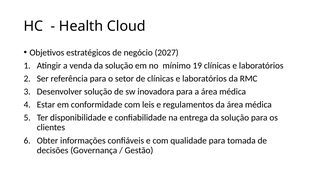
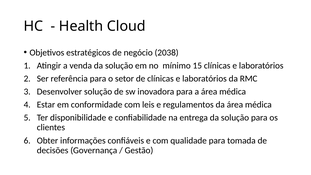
2027: 2027 -> 2038 (167, 53)
19: 19 -> 15 (197, 66)
